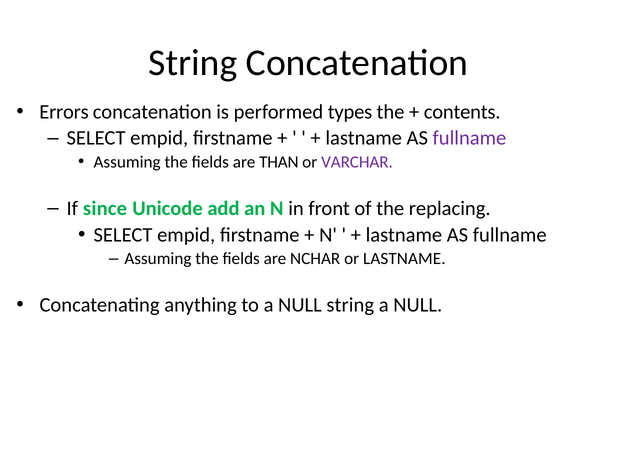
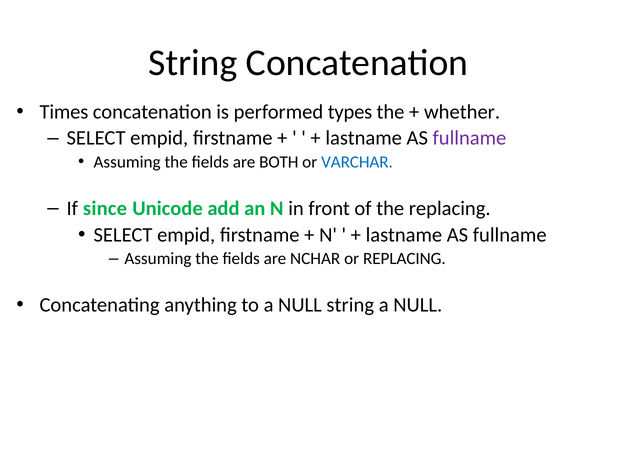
Errors: Errors -> Times (64, 112)
contents: contents -> whether (462, 112)
THAN: THAN -> BOTH (279, 162)
VARCHAR colour: purple -> blue (357, 162)
or LASTNAME: LASTNAME -> REPLACING (404, 258)
